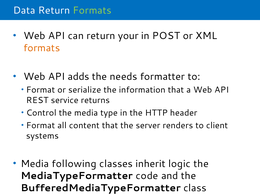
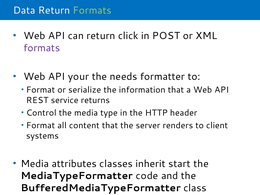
your: your -> click (128, 36)
formats colour: orange -> purple (42, 48)
adds: adds -> your (78, 77)
following: following -> attributes (74, 164)
logic: logic -> start (179, 164)
